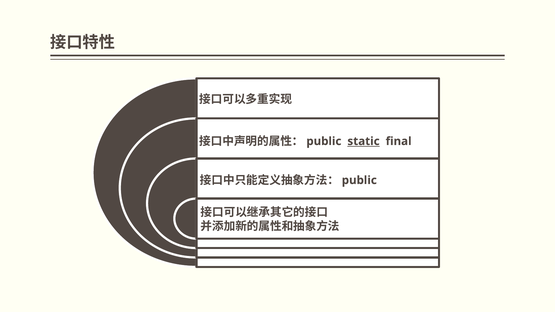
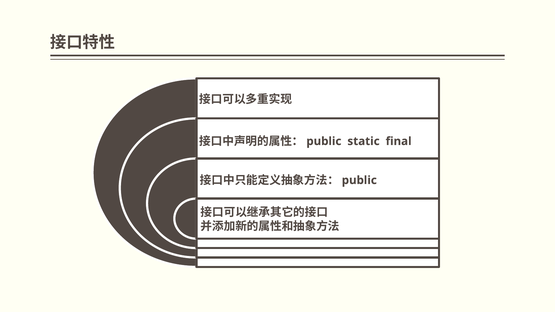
static underline: present -> none (364, 141)
